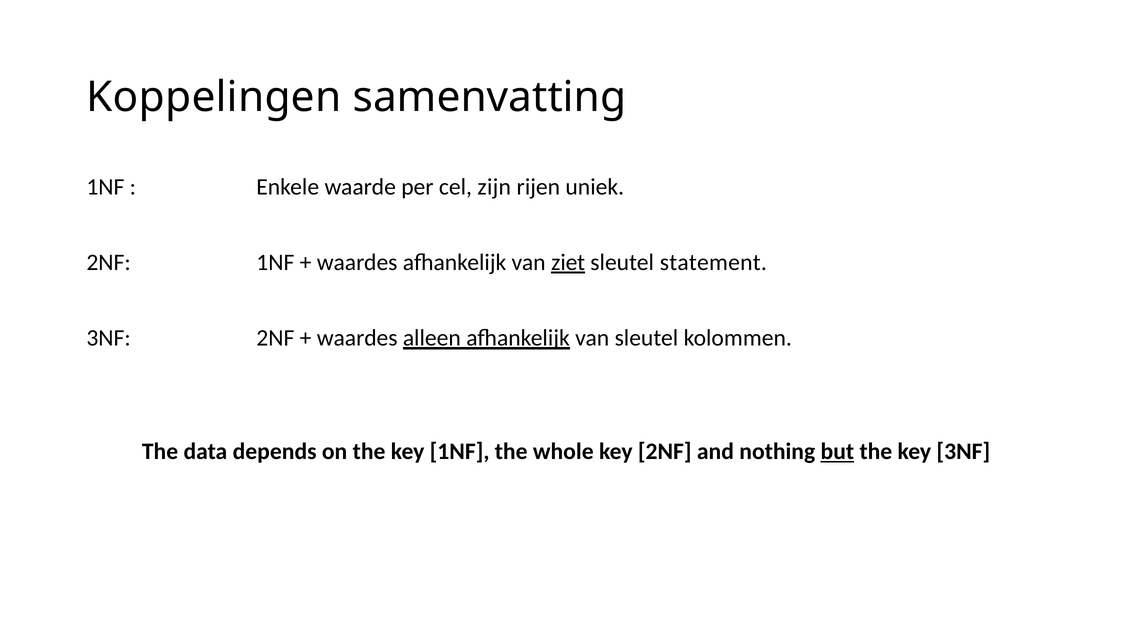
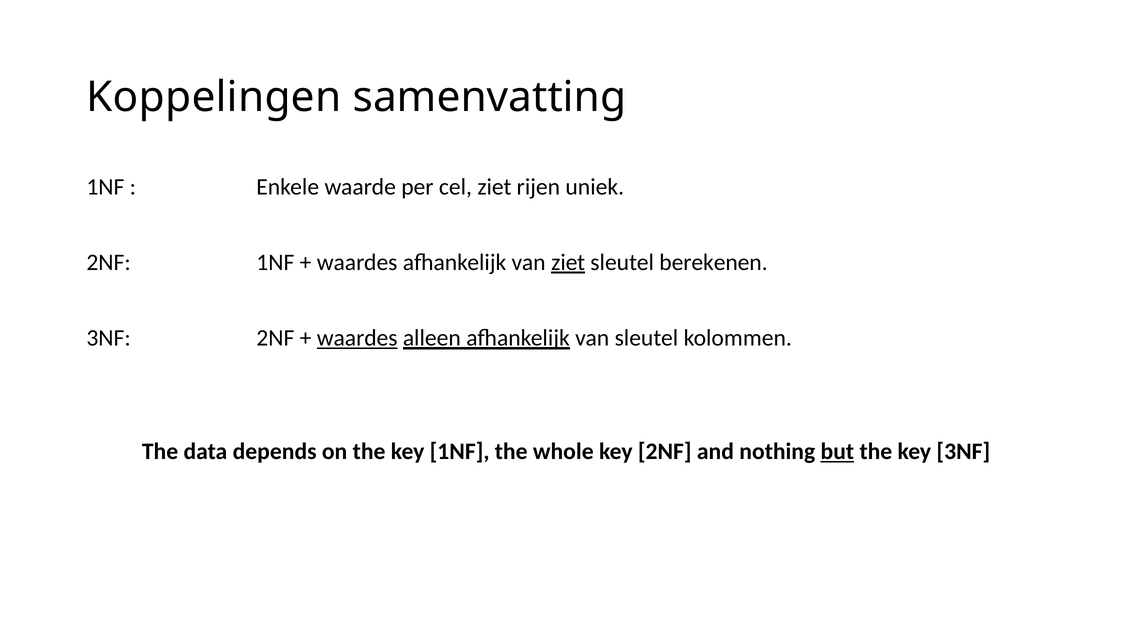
cel zijn: zijn -> ziet (494, 187)
statement: statement -> berekenen (713, 263)
waardes underline: none -> present (357, 338)
